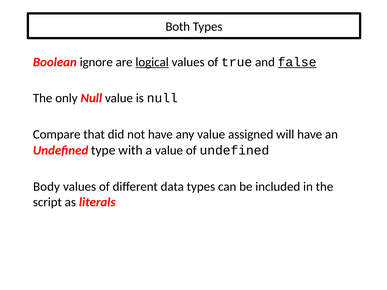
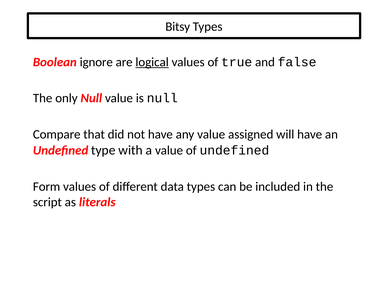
Both: Both -> Bitsy (178, 27)
false underline: present -> none (297, 62)
Body: Body -> Form (47, 187)
